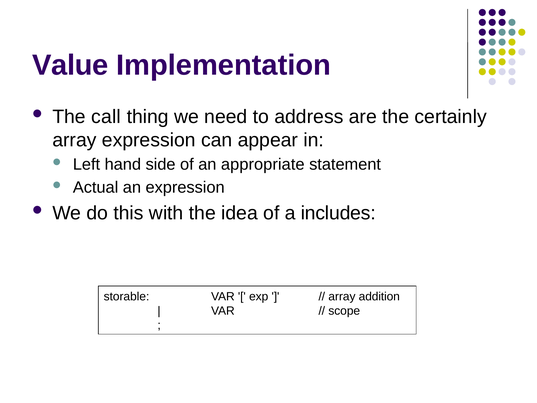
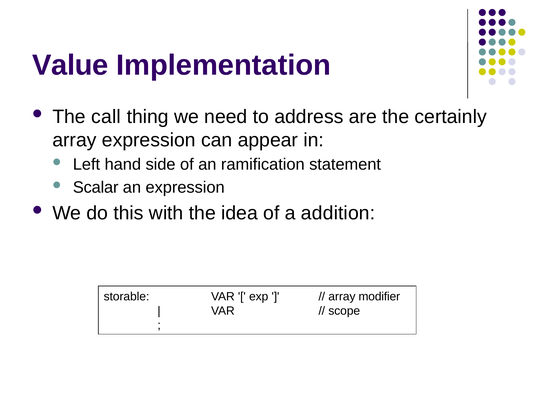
appropriate: appropriate -> ramification (263, 164)
Actual: Actual -> Scalar (96, 187)
includes: includes -> addition (338, 213)
addition: addition -> modifier (379, 296)
